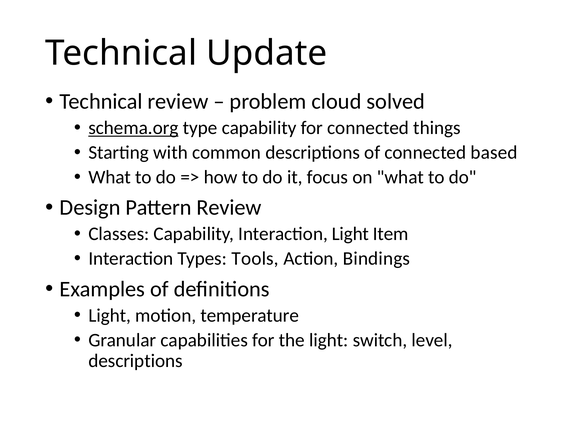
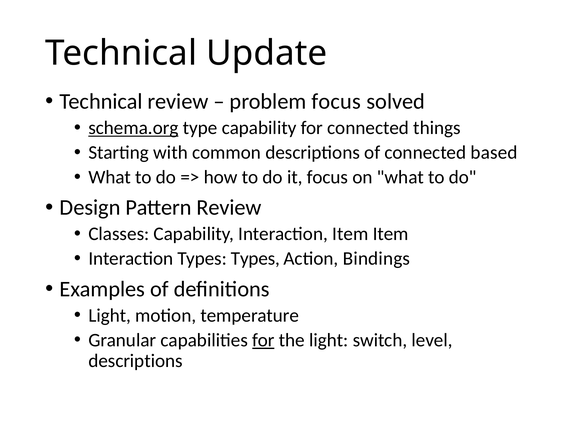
problem cloud: cloud -> focus (336, 102)
Interaction Light: Light -> Item (350, 234)
Types Tools: Tools -> Types (255, 259)
for underline: none -> present (263, 340)
